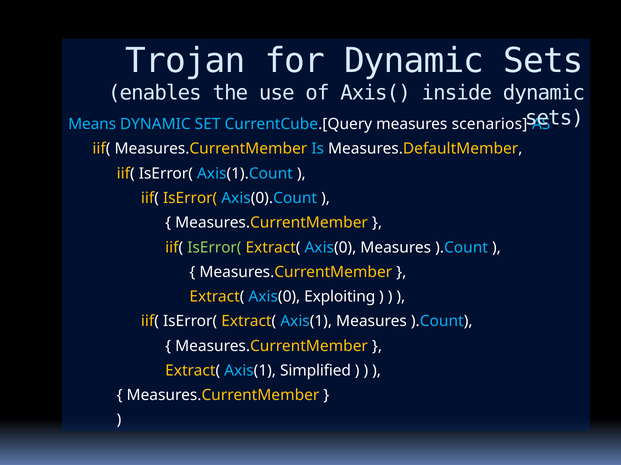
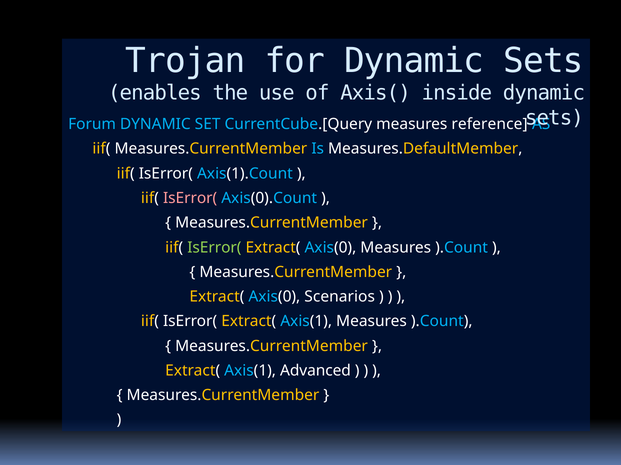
Means: Means -> Forum (92, 124)
scenarios: scenarios -> reference (490, 124)
IsError( colour: yellow -> pink (190, 198)
Exploiting: Exploiting -> Scenarios (340, 297)
Simplified: Simplified -> Advanced (315, 371)
